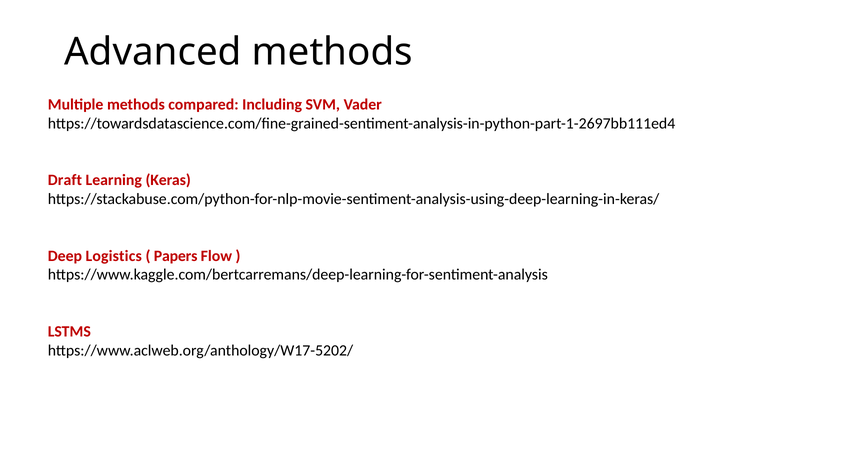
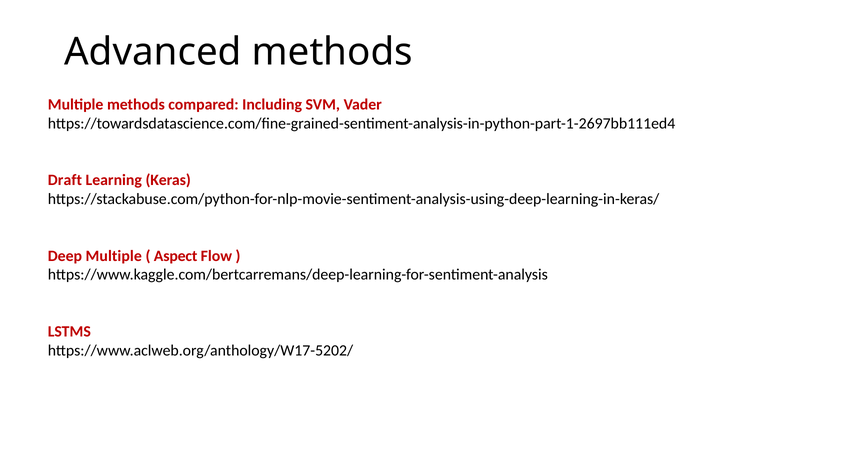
Deep Logistics: Logistics -> Multiple (114, 256)
Papers: Papers -> Aspect (176, 256)
